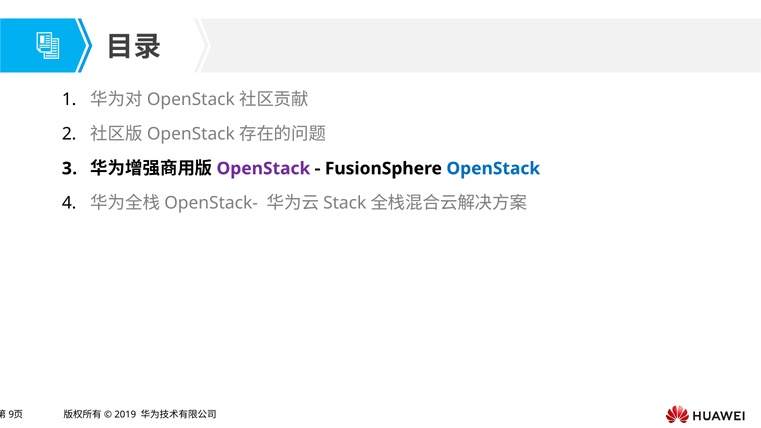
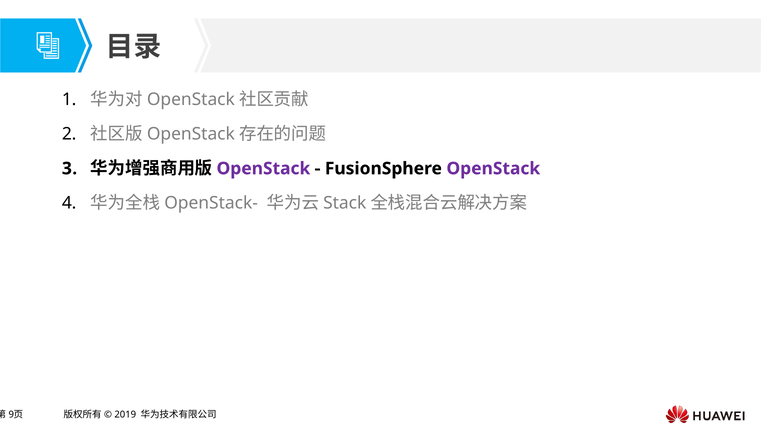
OpenStack colour: blue -> purple (493, 169)
